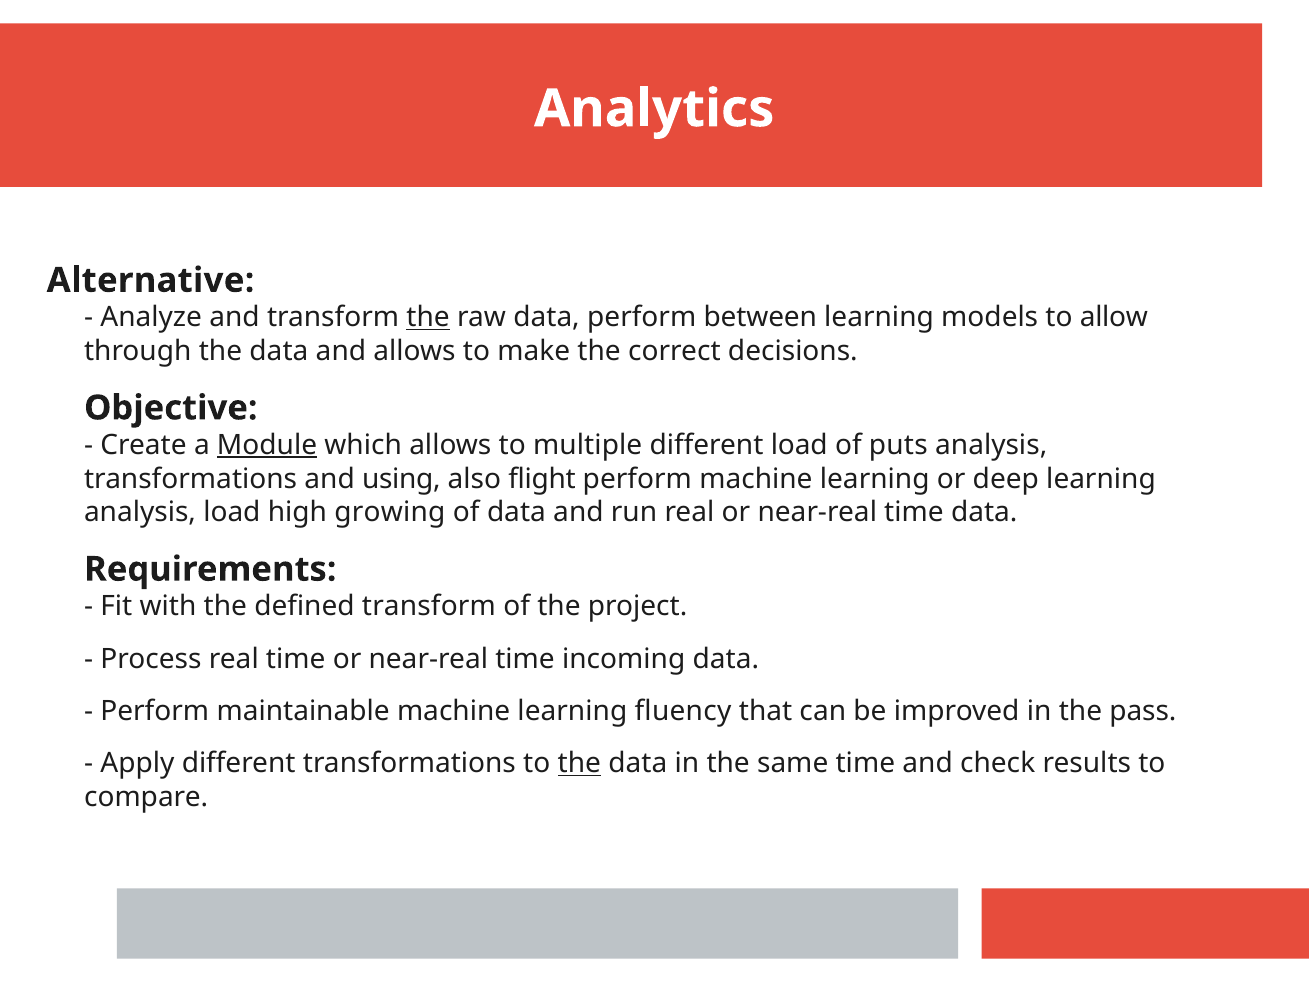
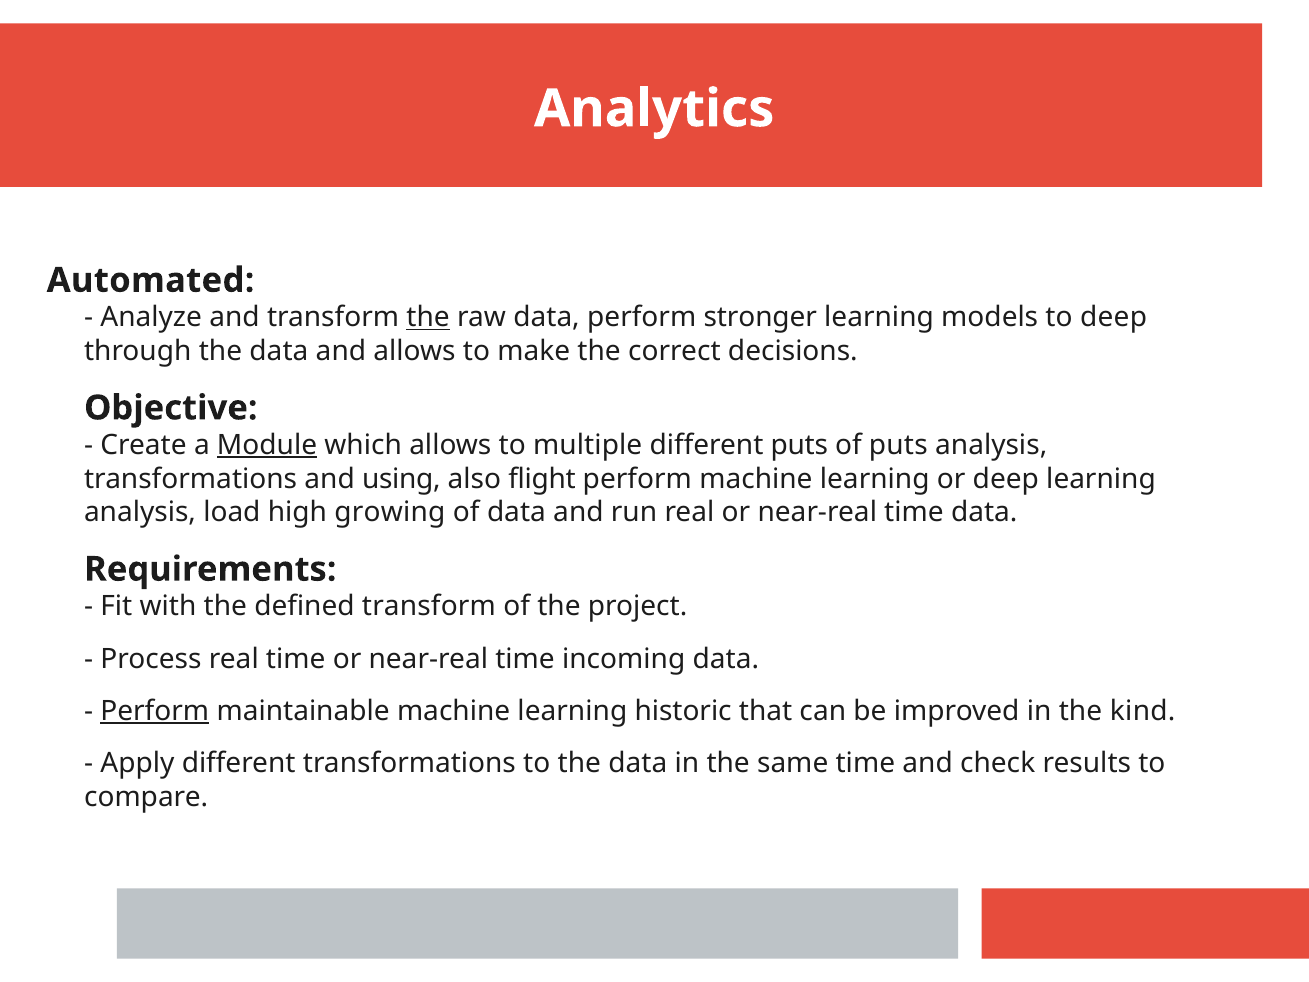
Alternative: Alternative -> Automated (151, 280)
between: between -> stronger (760, 317)
to allow: allow -> deep (1114, 317)
different load: load -> puts (799, 445)
Perform underline: none -> present (155, 711)
fluency: fluency -> historic (683, 711)
pass: pass -> kind (1143, 711)
the underline: present -> none (579, 763)
